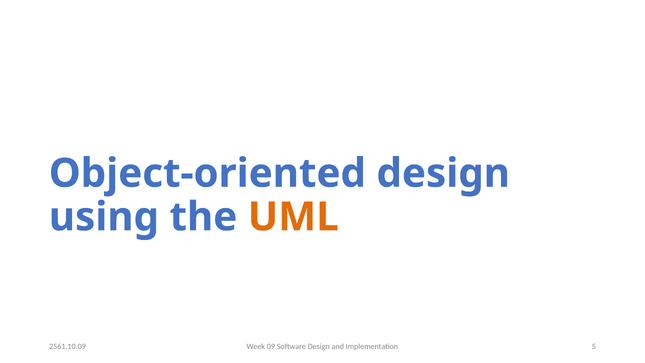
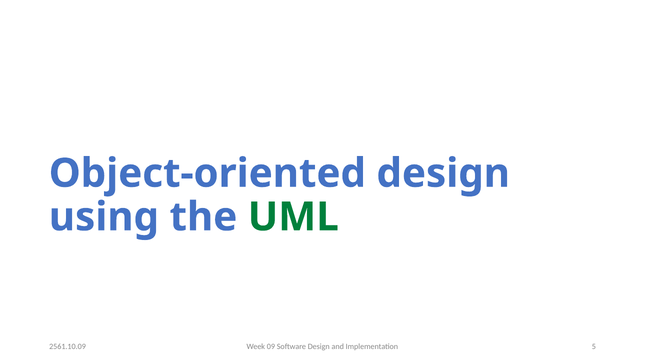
UML colour: orange -> green (293, 217)
